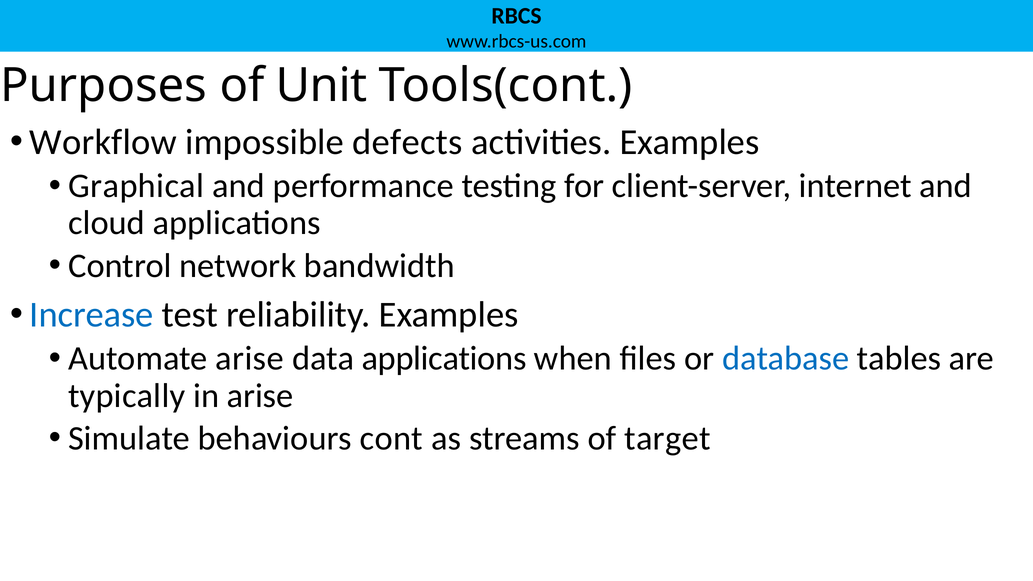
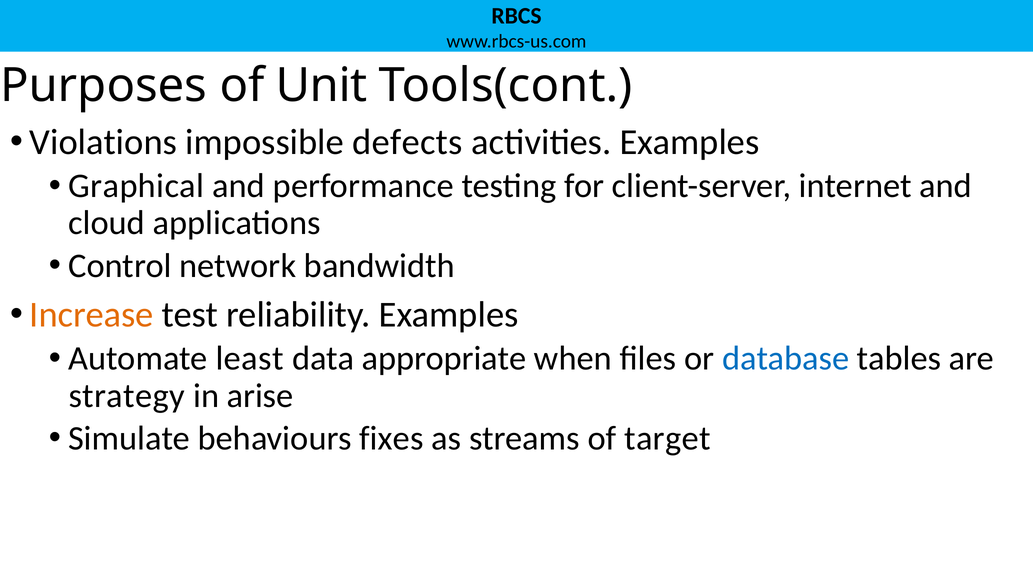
Workflow: Workflow -> Violations (103, 142)
Increase colour: blue -> orange (92, 315)
Automate arise: arise -> least (250, 359)
data applications: applications -> appropriate (444, 359)
typically: typically -> strategy (127, 396)
cont: cont -> fixes (391, 438)
